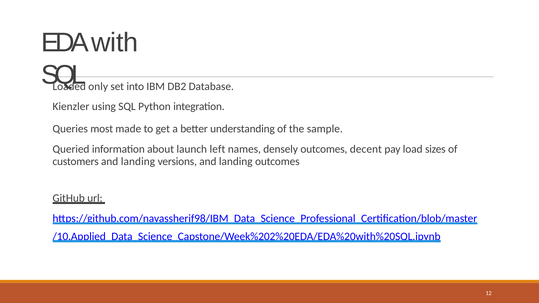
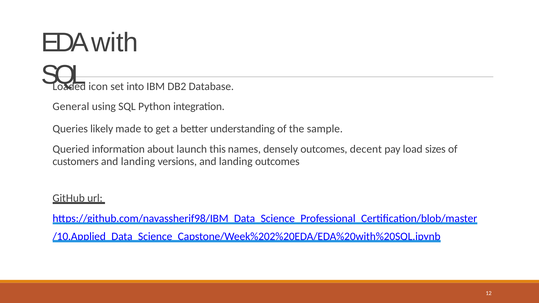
only: only -> icon (98, 86)
Kienzler: Kienzler -> General (71, 107)
most: most -> likely (102, 129)
left: left -> this (218, 149)
